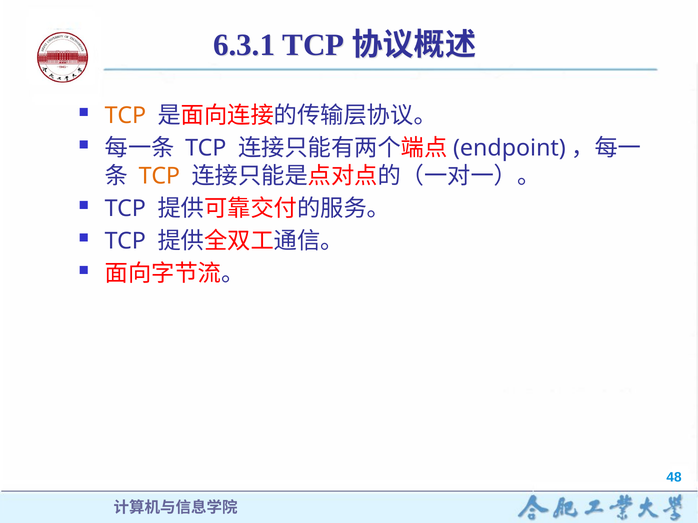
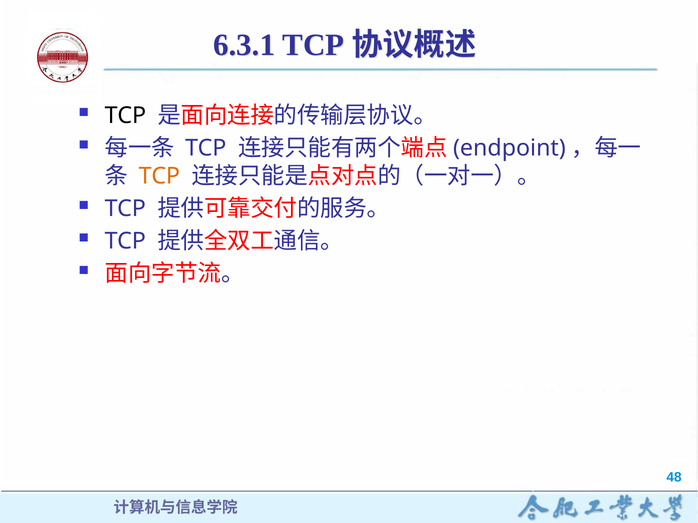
TCP colour: orange -> black (125, 116)
